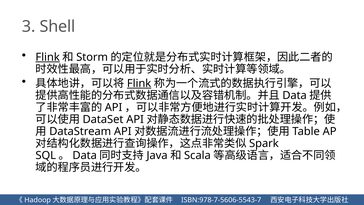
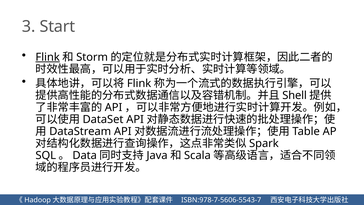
Shell: Shell -> Start (57, 26)
Flink underline: present -> none (139, 83)
Data: Data -> Shell (295, 95)
